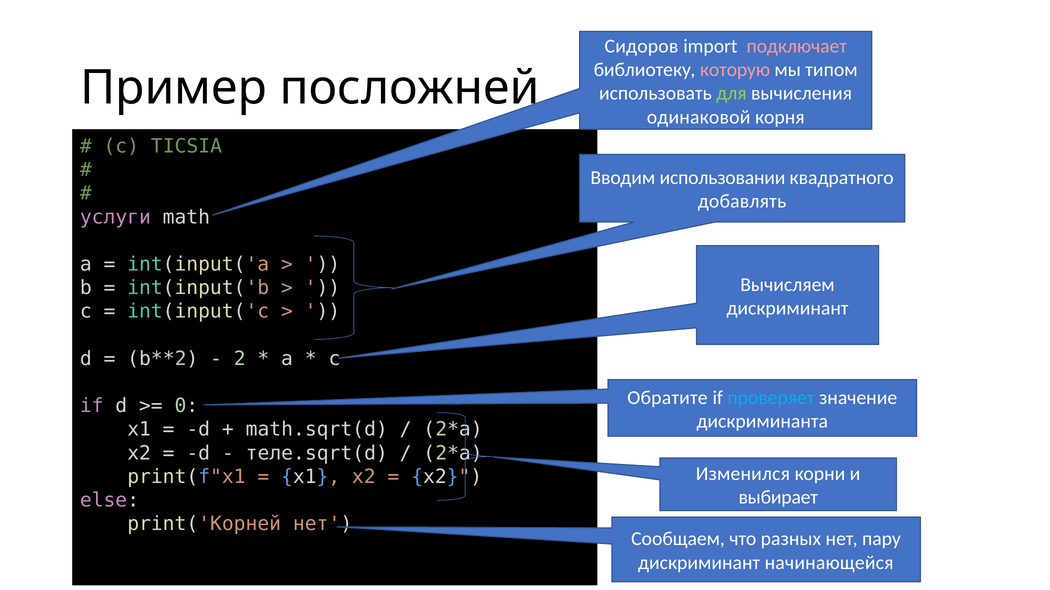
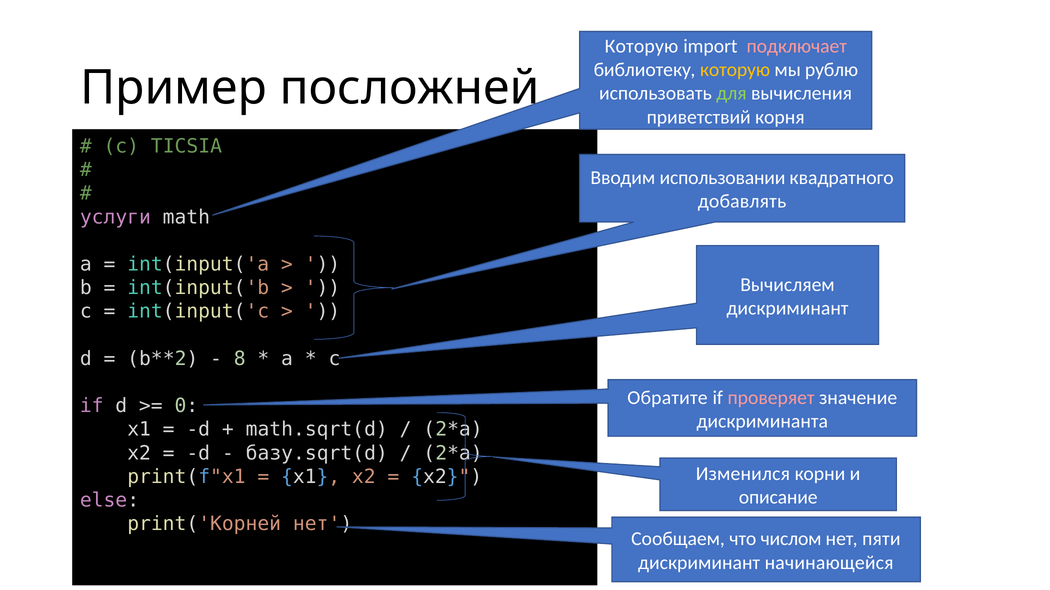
Сидоров: Сидоров -> Которую (641, 46)
которую colour: pink -> yellow (735, 70)
типом: типом -> рублю (832, 70)
одинаковой: одинаковой -> приветствий (699, 117)
2: 2 -> 8 (240, 359)
проверяет colour: light blue -> pink (771, 398)
теле.sqrt(d: теле.sqrt(d -> базу.sqrt(d (317, 454)
выбирает: выбирает -> описание (778, 498)
разных: разных -> числом (791, 540)
пару: пару -> пяти (881, 540)
